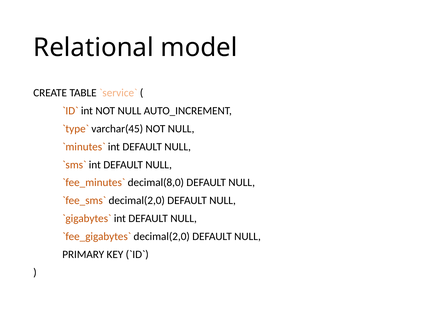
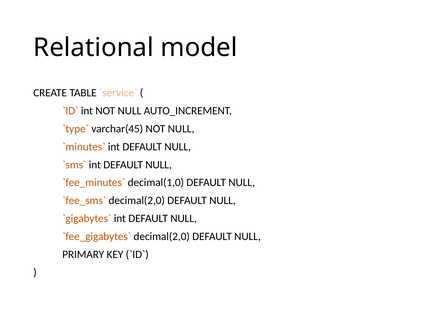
decimal(8,0: decimal(8,0 -> decimal(1,0 (156, 182)
